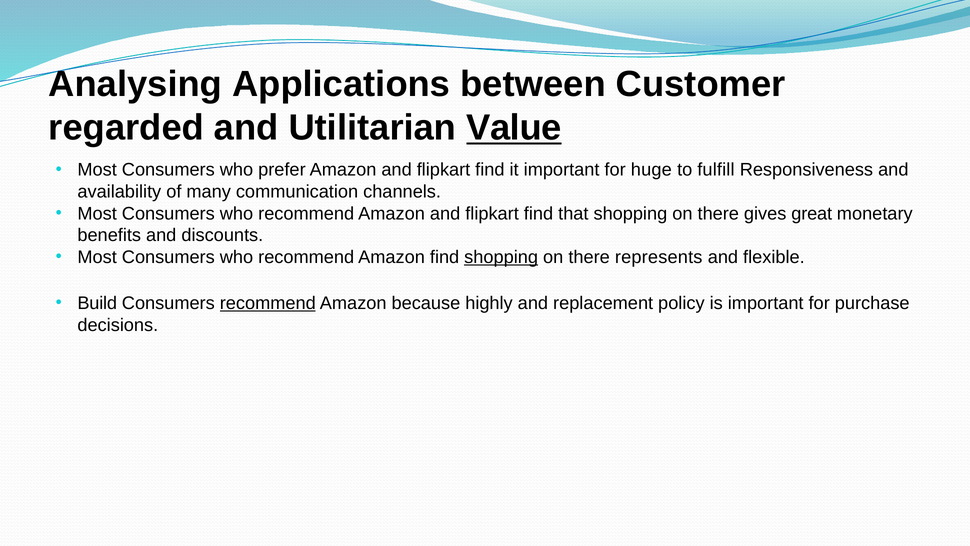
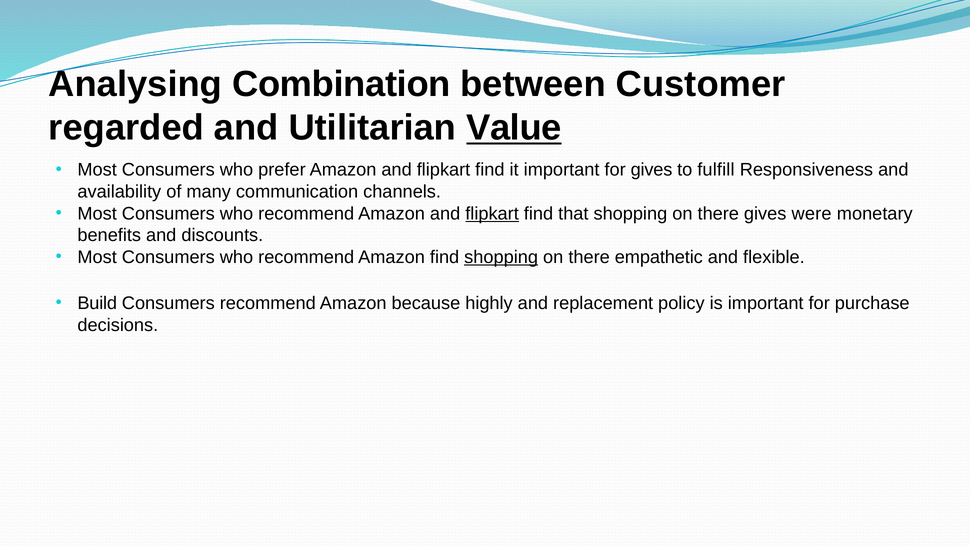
Applications: Applications -> Combination (341, 84)
for huge: huge -> gives (652, 170)
flipkart underline: none -> present (492, 213)
great: great -> were (812, 213)
represents: represents -> empathetic (659, 257)
recommend underline: present -> none (268, 303)
